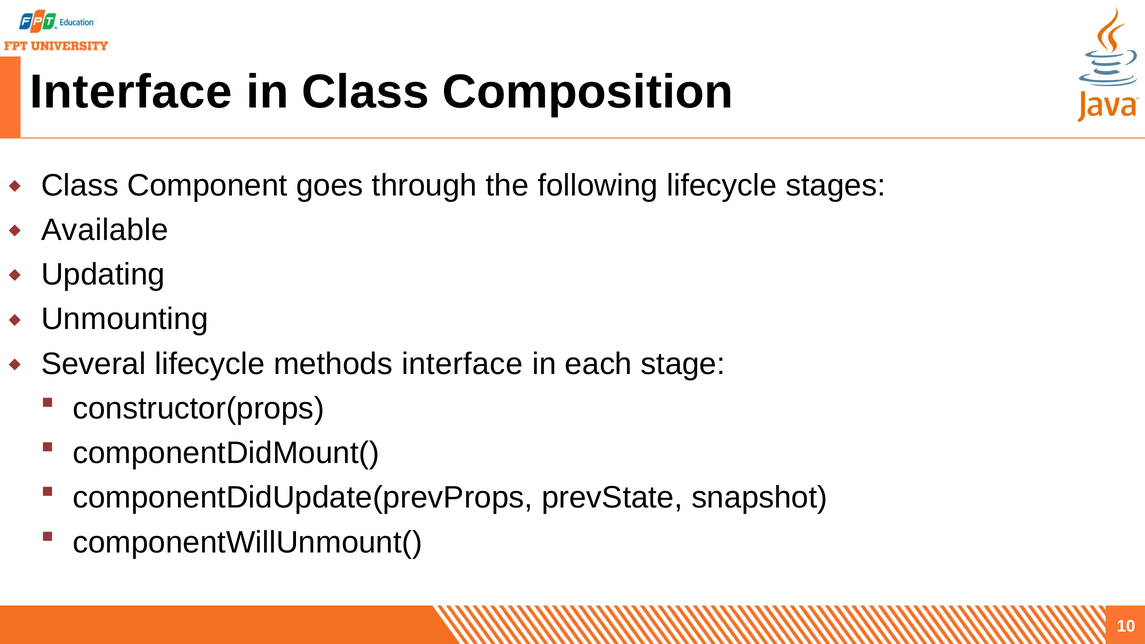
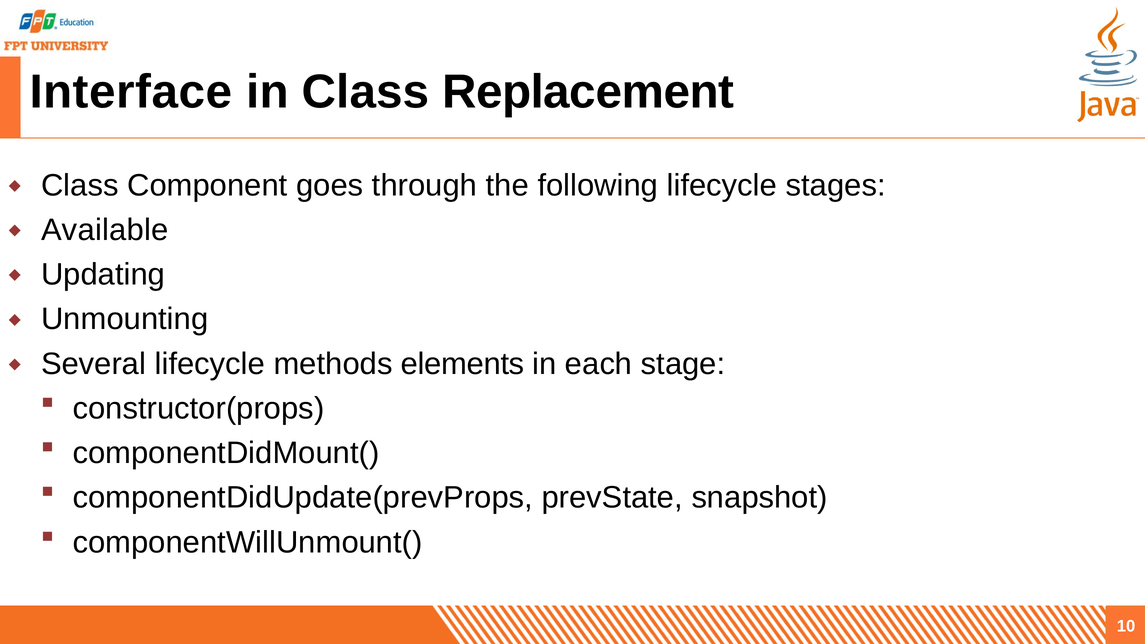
Composition: Composition -> Replacement (588, 92)
methods interface: interface -> elements (463, 364)
